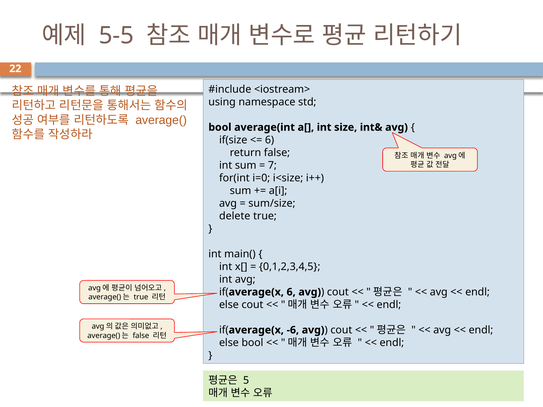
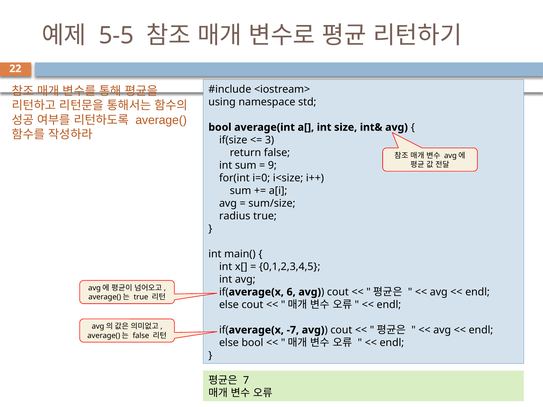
6: 6 -> 3 (270, 140)
7: 7 -> 9 (272, 165)
delete: delete -> radius (235, 216)
-6: -6 -> -7 (293, 330)
5: 5 -> 7 (246, 381)
